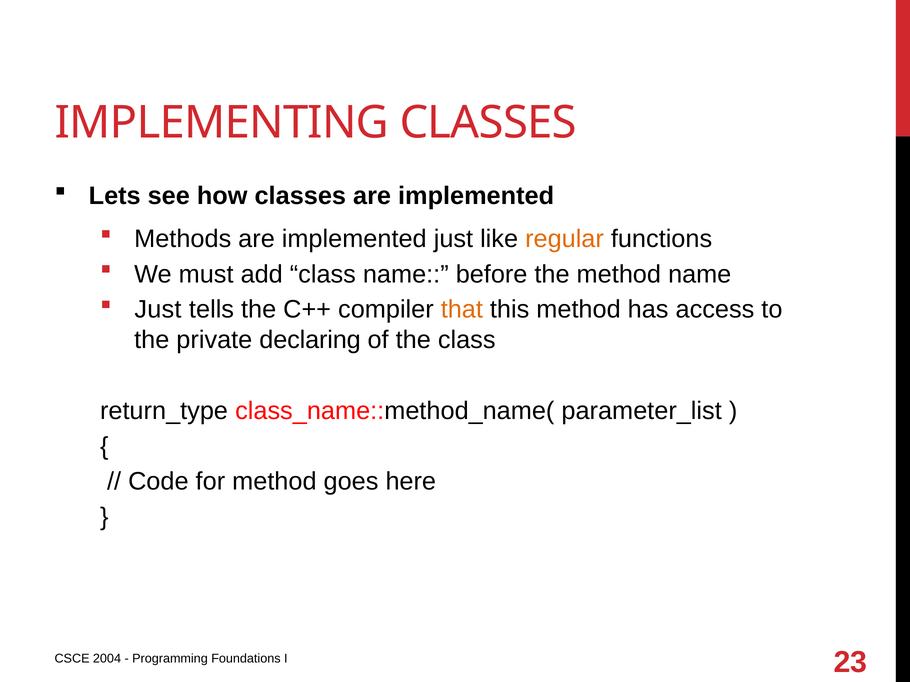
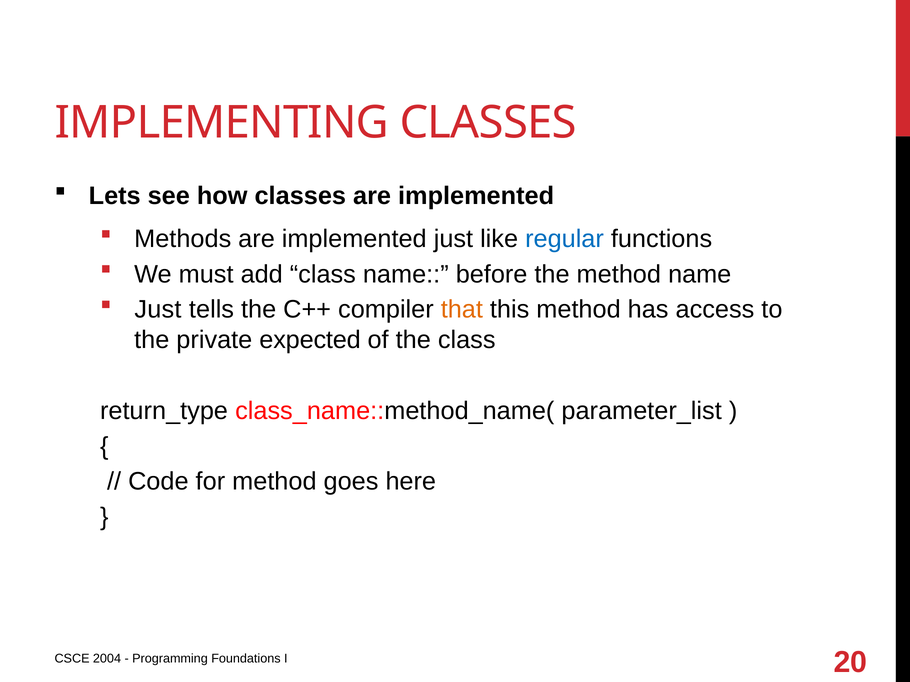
regular colour: orange -> blue (564, 239)
declaring: declaring -> expected (310, 340)
23: 23 -> 20 (850, 663)
